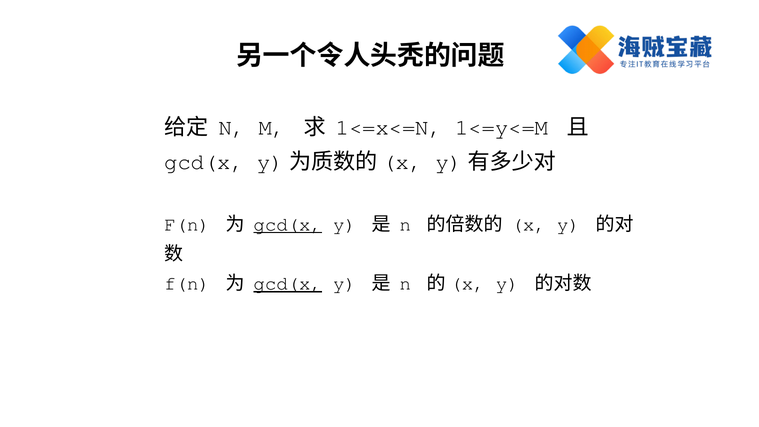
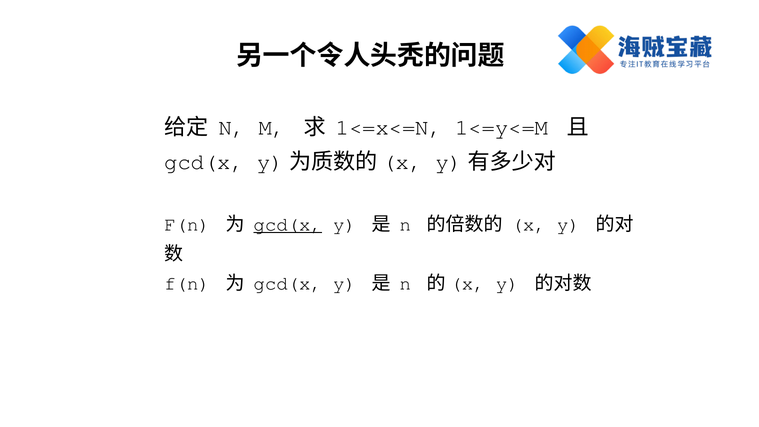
gcd(x underline: present -> none (288, 284)
